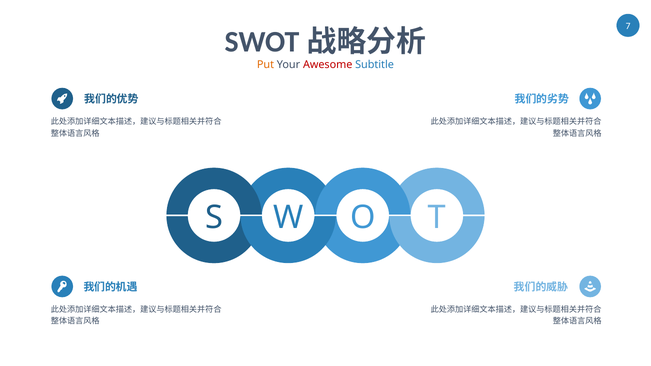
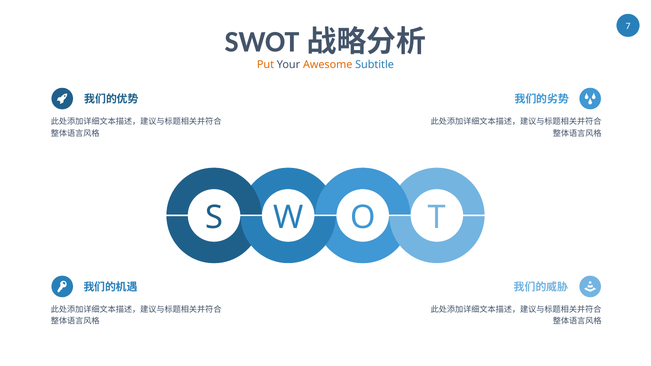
Awesome colour: red -> orange (328, 65)
